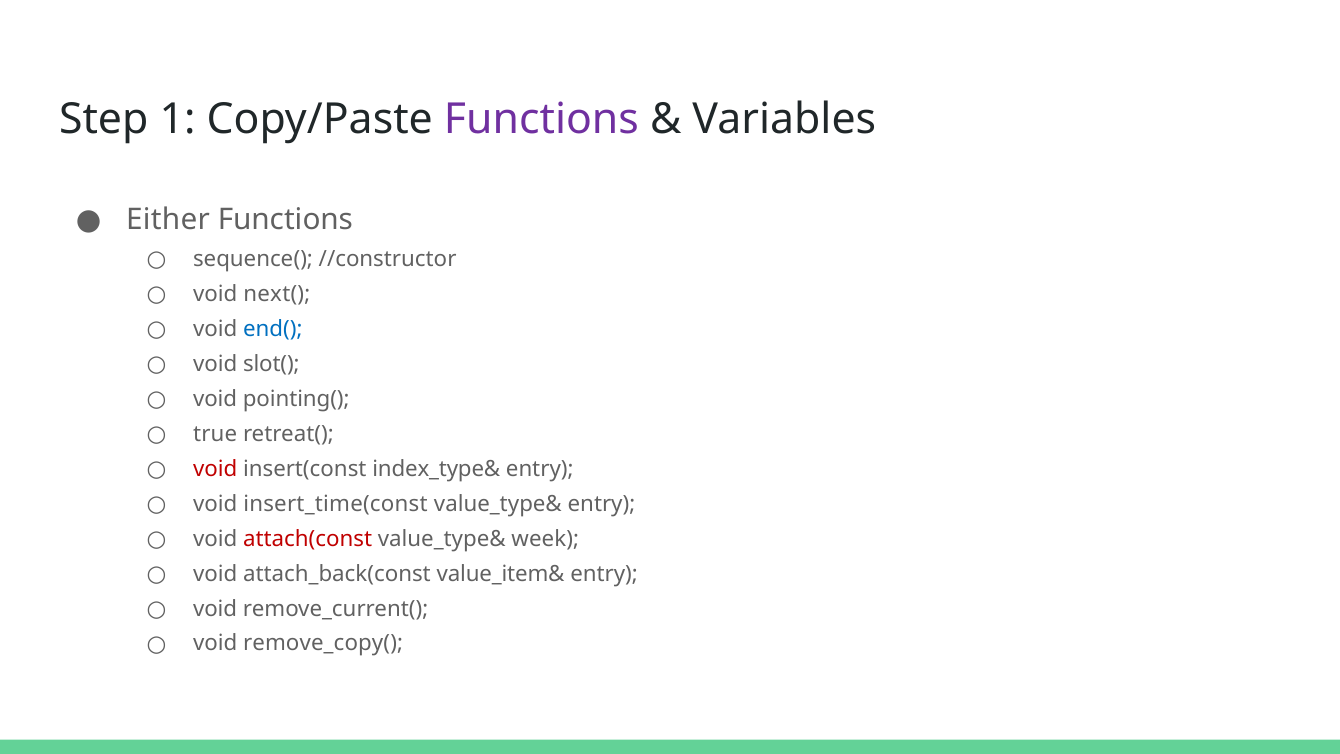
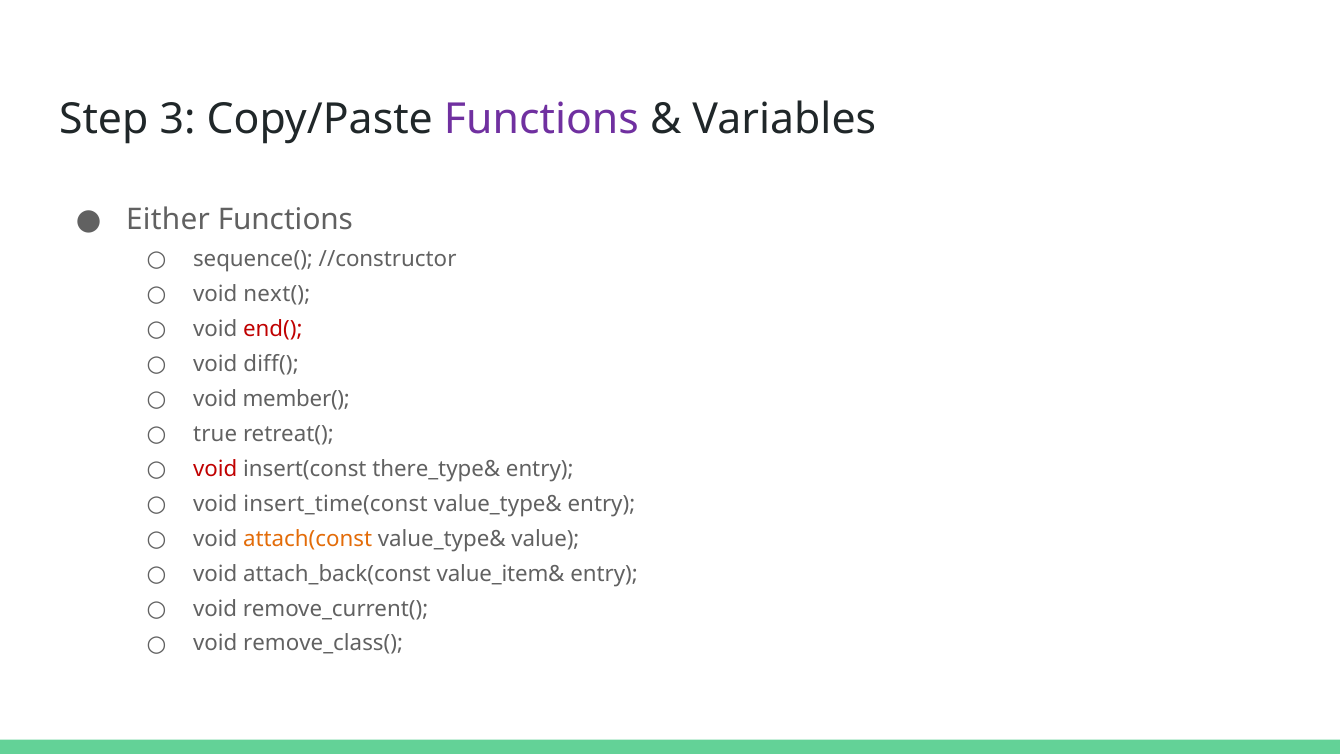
1: 1 -> 3 (178, 120)
end( colour: blue -> red (273, 329)
slot(: slot( -> diff( (271, 364)
pointing(: pointing( -> member( (296, 399)
index_type&: index_type& -> there_type& (436, 469)
attach(const colour: red -> orange (308, 539)
week: week -> value (545, 539)
remove_copy(: remove_copy( -> remove_class( (323, 643)
